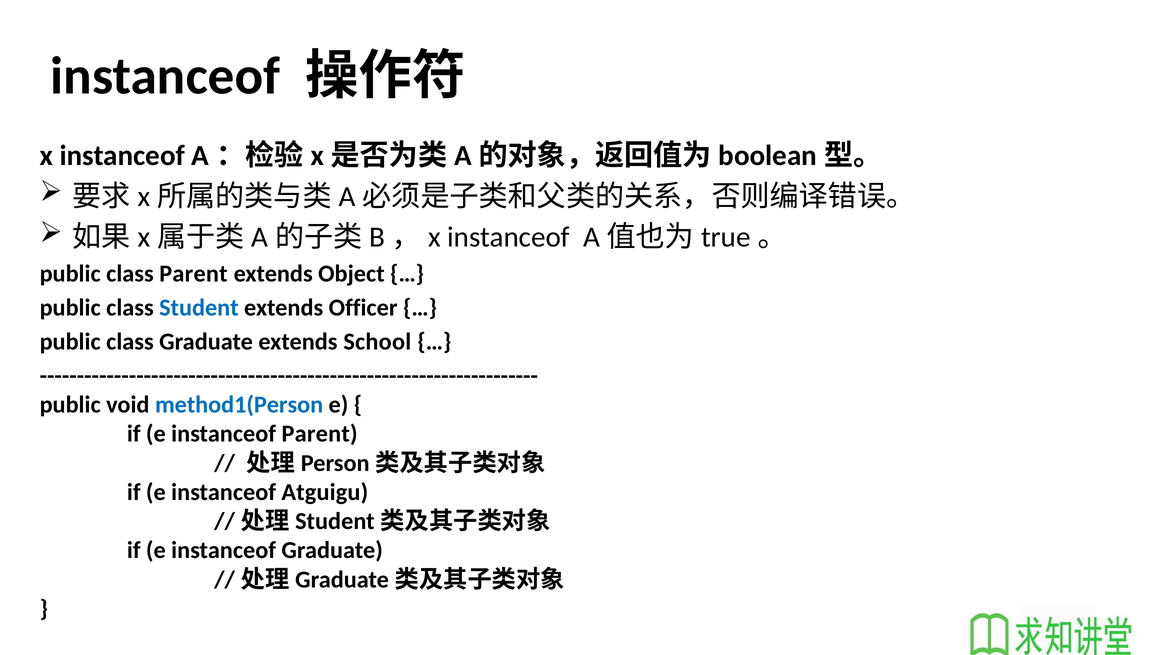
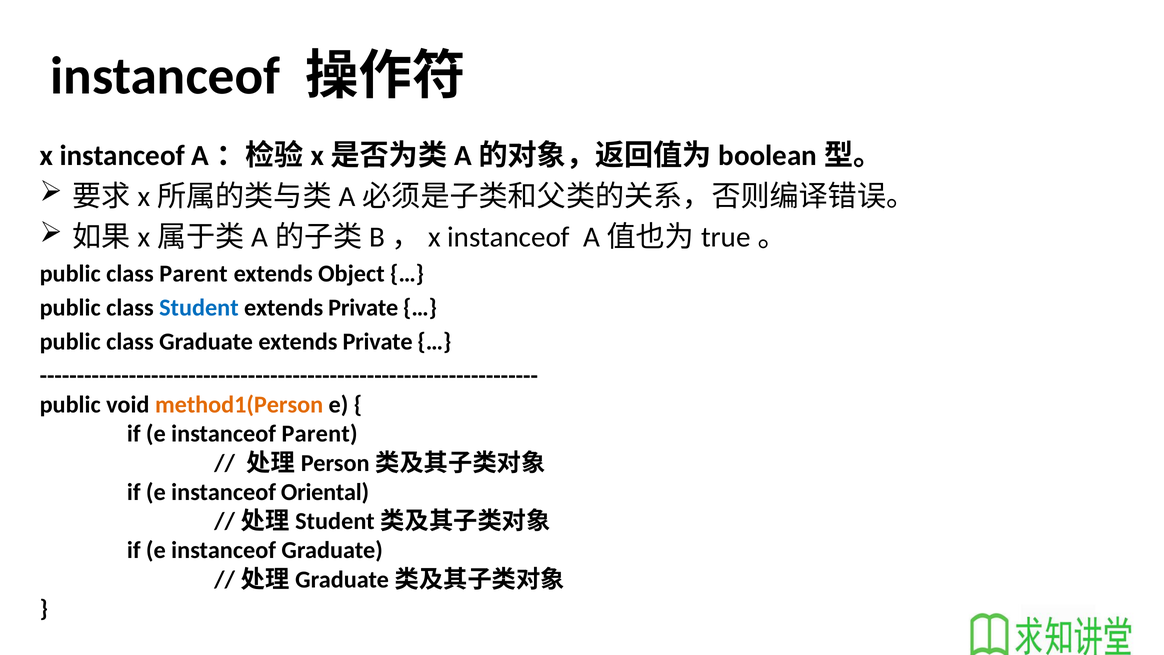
Officer: Officer -> Private (363, 308)
Graduate extends School: School -> Private (378, 342)
method1(Person colour: blue -> orange (239, 405)
Atguigu: Atguigu -> Oriental (325, 492)
